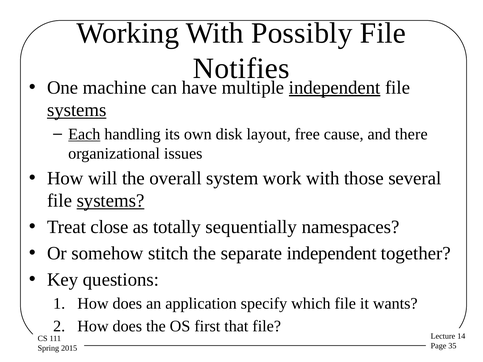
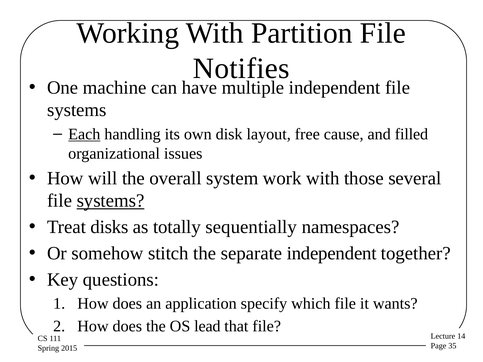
Possibly: Possibly -> Partition (302, 33)
independent underline: present -> none (335, 88)
systems underline: present -> none (77, 110)
there: there -> filled (411, 134)
close: close -> disks (109, 227)
first: first -> lead (207, 326)
